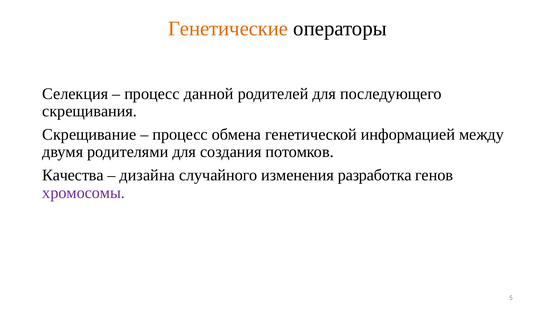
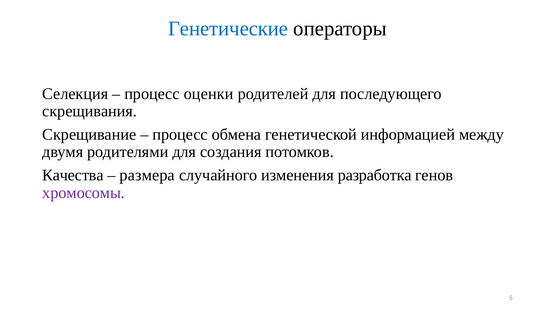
Генетические colour: orange -> blue (228, 29)
данной: данной -> оценки (209, 94)
дизайна: дизайна -> размера (147, 175)
